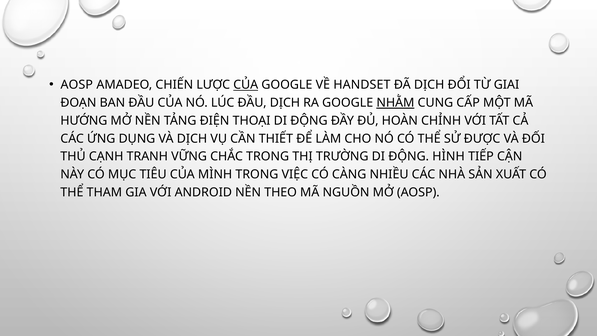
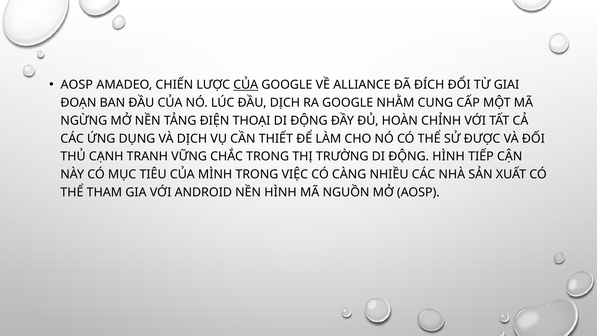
HANDSET: HANDSET -> ALLIANCE (362, 85)
ĐÃ DỊCH: DỊCH -> ĐÍCH (429, 85)
NHẰM underline: present -> none (395, 103)
HƯỚNG: HƯỚNG -> NGỪNG (84, 121)
NỀN THEO: THEO -> HÌNH (281, 192)
